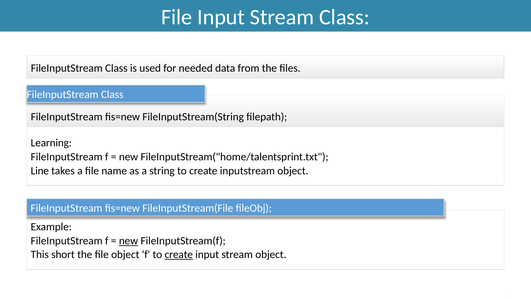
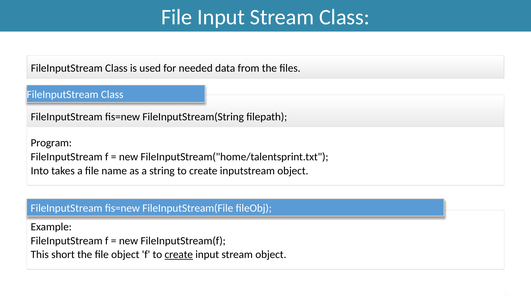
Learning: Learning -> Program (51, 143)
Line: Line -> Into (40, 171)
new underline: present -> none (129, 241)
